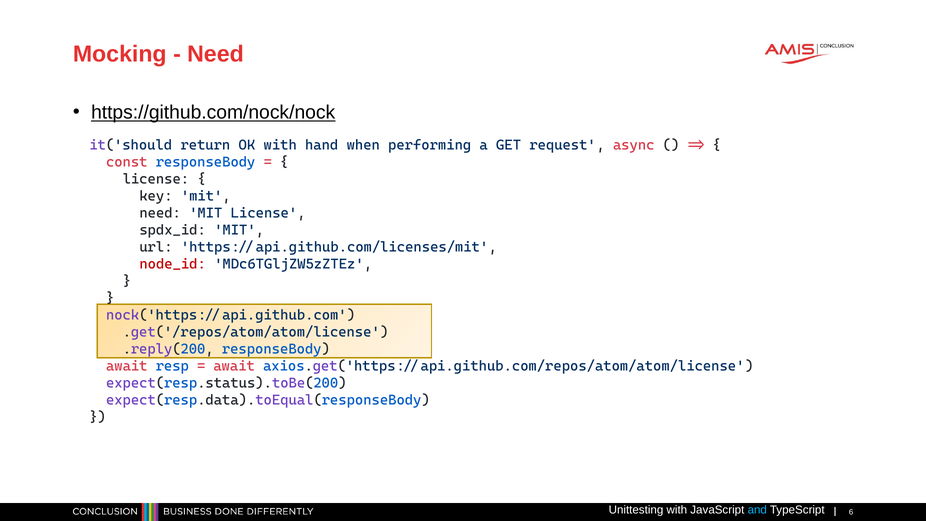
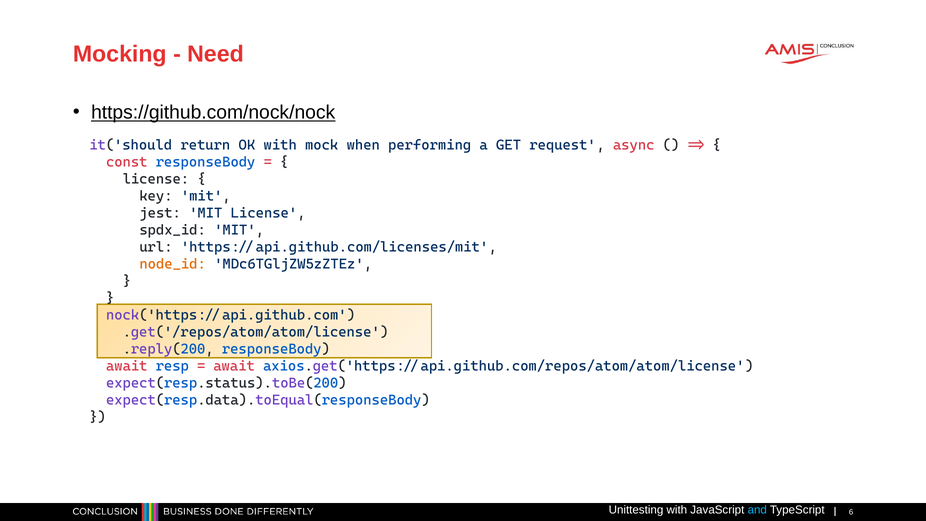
hand: hand -> mock (322, 145)
need: need -> jest (160, 213)
node_id colour: red -> orange (173, 264)
